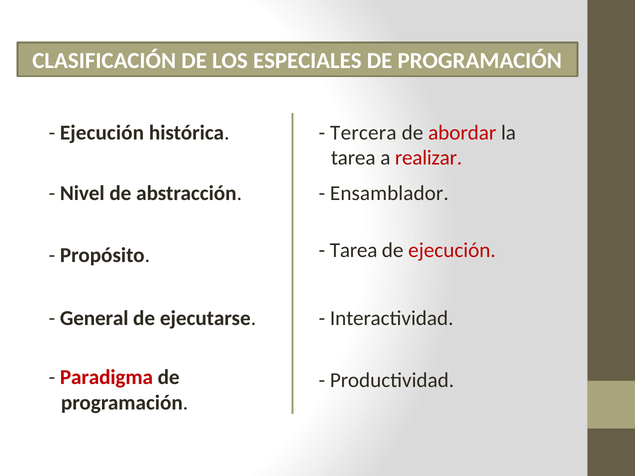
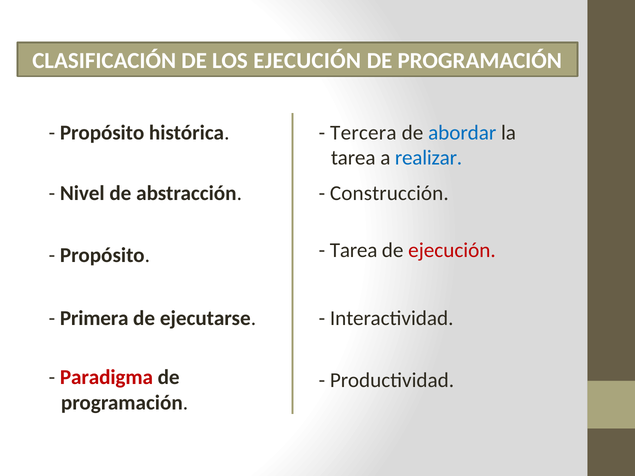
LOS ESPECIALES: ESPECIALES -> EJECUCIÓN (307, 61)
Ejecución: Ejecución -> Propósito (102, 133)
abordar colour: red -> blue (462, 133)
realizar colour: red -> blue (429, 158)
Ensamblador: Ensamblador -> Construcción (389, 193)
General: General -> Primera (94, 318)
